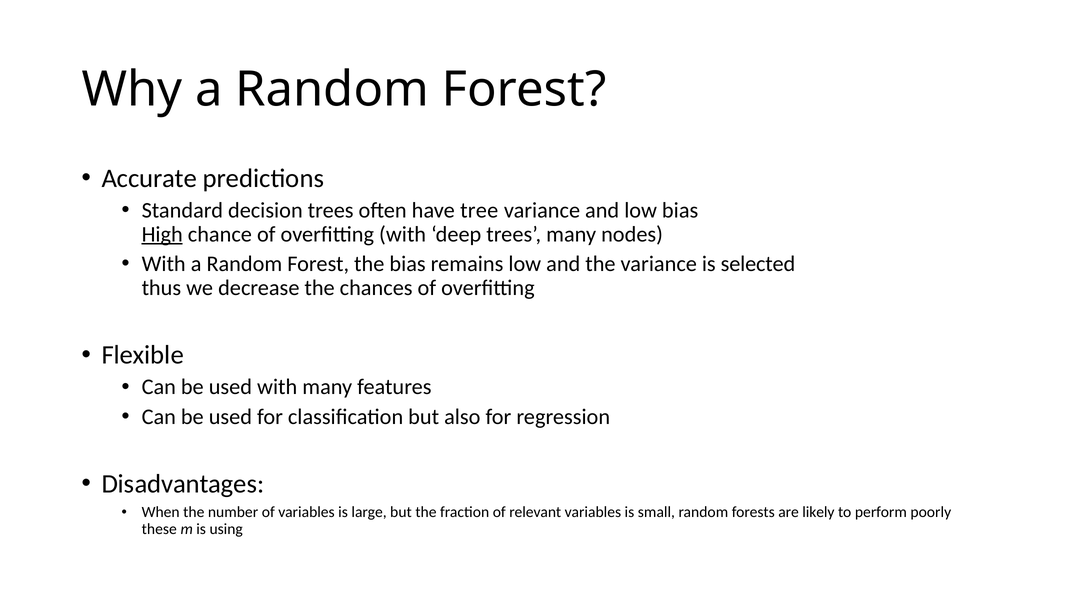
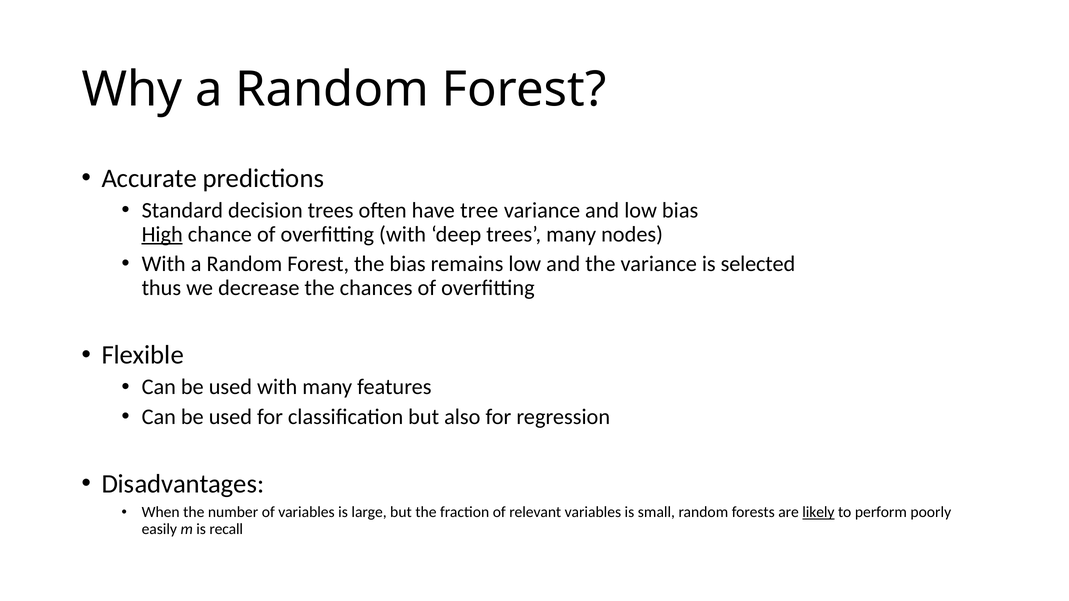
likely underline: none -> present (818, 513)
these: these -> easily (159, 529)
using: using -> recall (226, 529)
